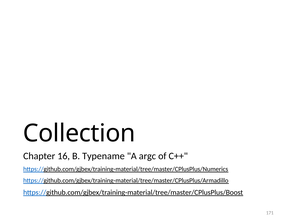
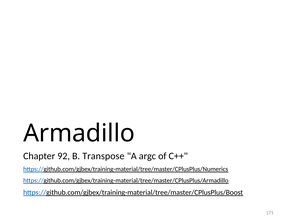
Collection: Collection -> Armadillo (79, 133)
16: 16 -> 92 (64, 156)
Typename: Typename -> Transpose (103, 156)
